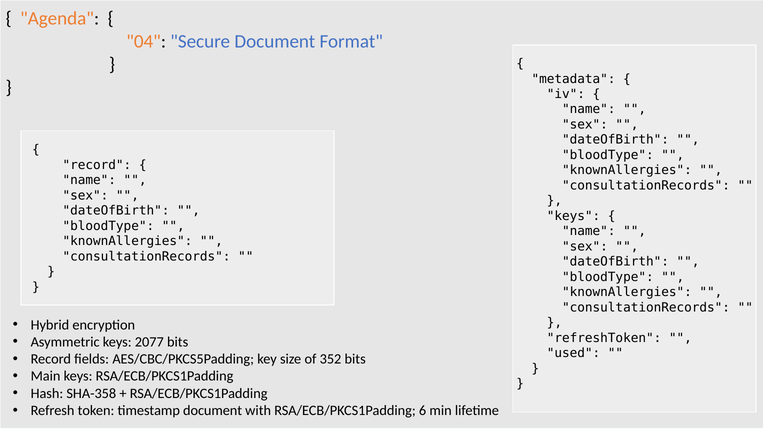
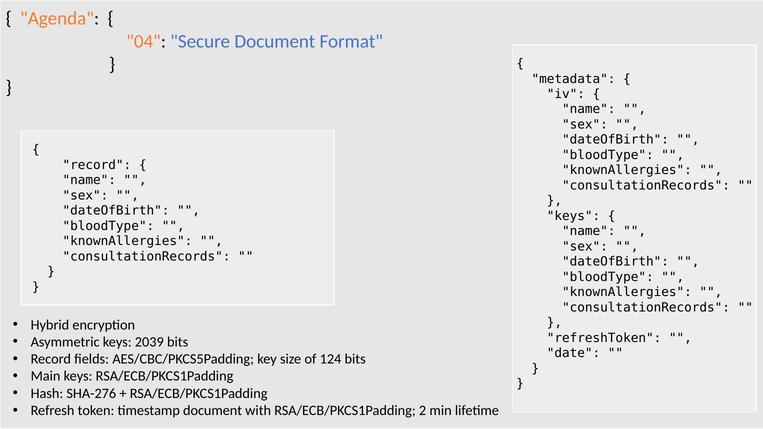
2077: 2077 -> 2039 (149, 342)
used: used -> date (574, 353)
352: 352 -> 124 (331, 359)
SHA-358: SHA-358 -> SHA-276 (91, 394)
6: 6 -> 2 (423, 411)
